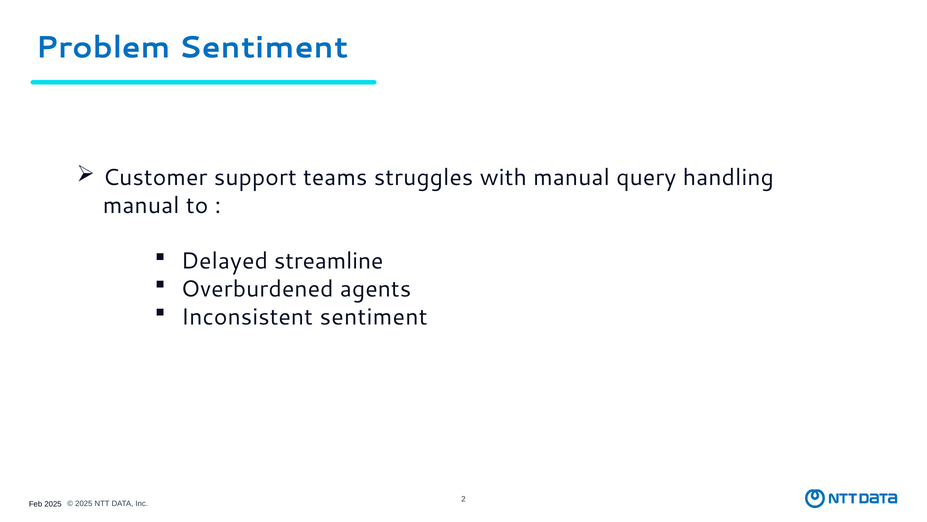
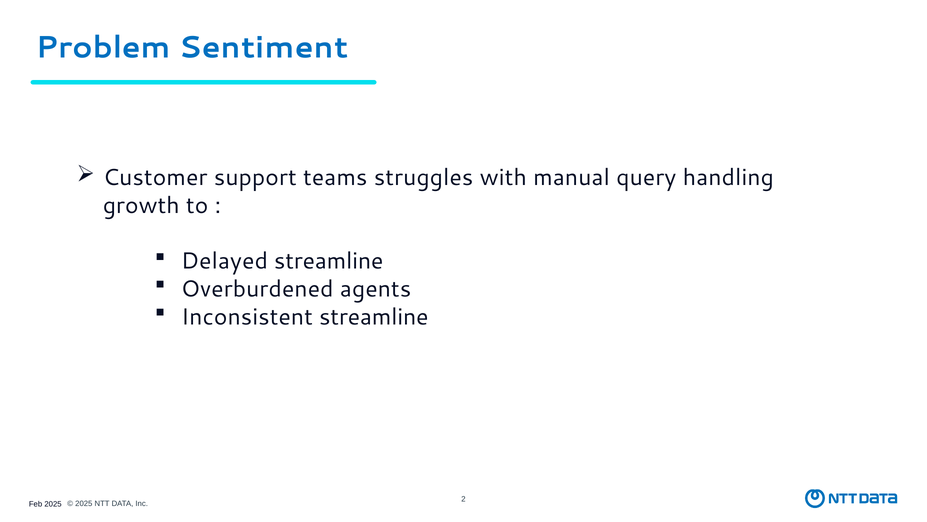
manual: manual -> growth (141, 205)
Inconsistent sentiment: sentiment -> streamline (374, 317)
